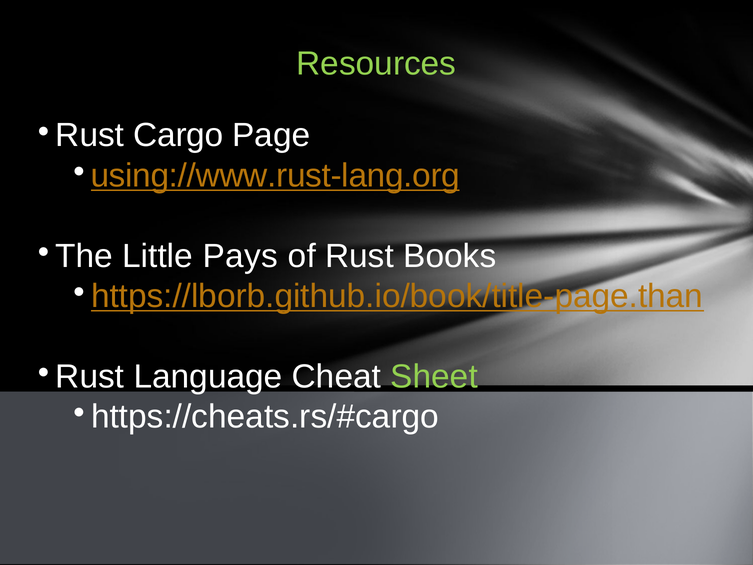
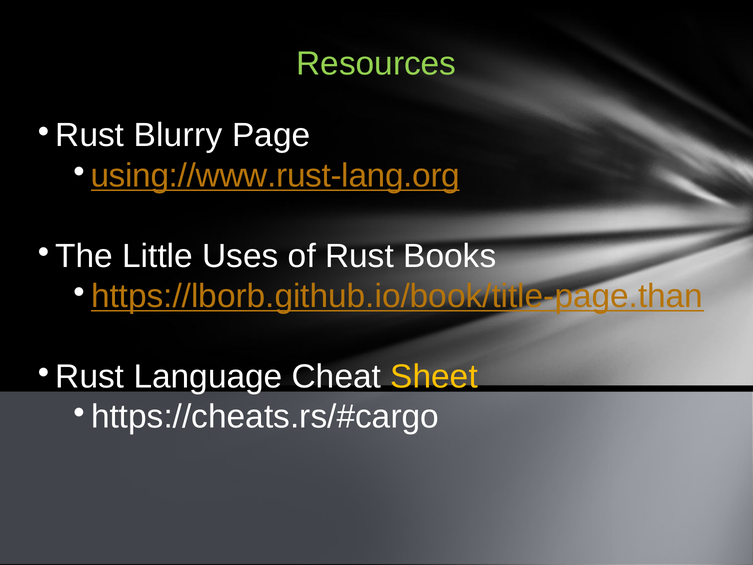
Cargo: Cargo -> Blurry (178, 135)
Pays: Pays -> Uses (240, 256)
Sheet colour: light green -> yellow (434, 376)
